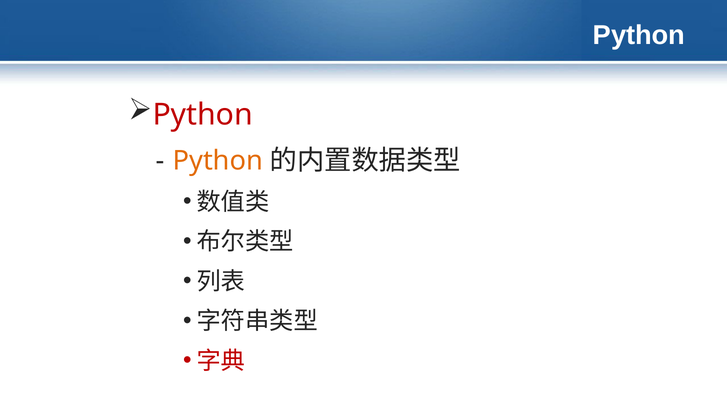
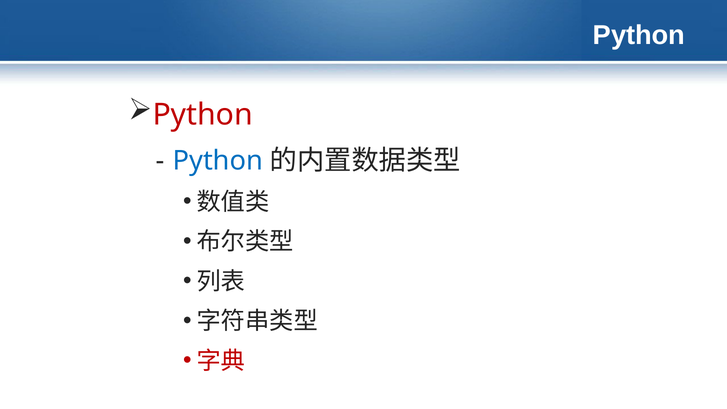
Python colour: orange -> blue (218, 161)
